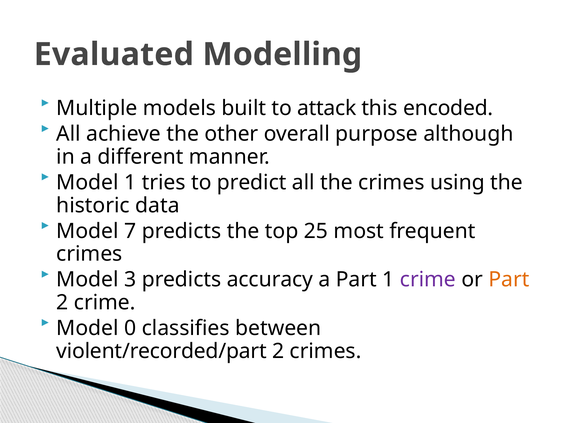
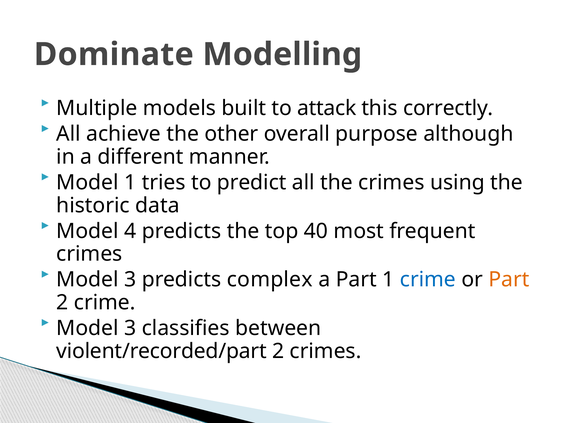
Evaluated: Evaluated -> Dominate (114, 54)
encoded: encoded -> correctly (448, 108)
7: 7 -> 4 (130, 231)
25: 25 -> 40 (316, 231)
accuracy: accuracy -> complex (270, 280)
crime colour: purple -> blue (428, 280)
0: 0 -> 3 (130, 328)
